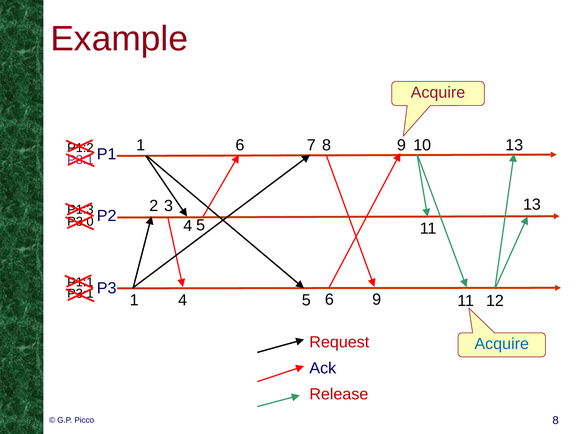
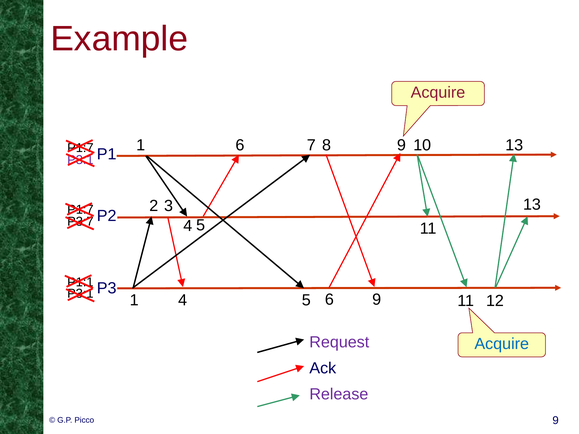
P1:2: P1:2 -> P1:7 (80, 148)
P1:3: P1:3 -> P1:7 (80, 210)
P3:0: P3:0 -> P3:7 (80, 222)
Request colour: red -> purple (339, 342)
Release colour: red -> purple (339, 394)
Picco 8: 8 -> 9 (556, 421)
